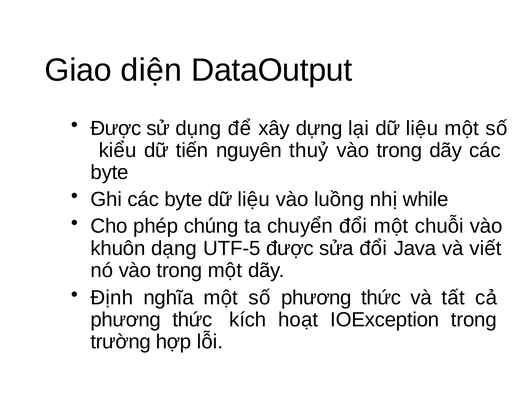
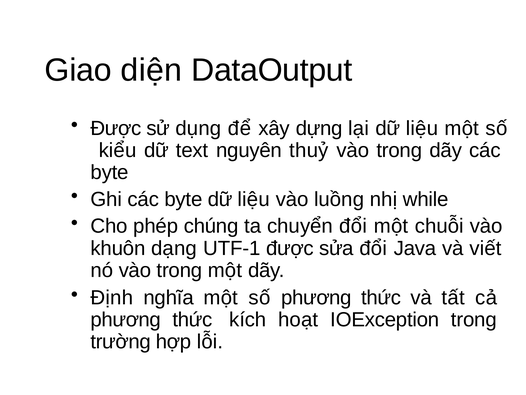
tiến: tiến -> text (192, 150)
UTF-5: UTF-5 -> UTF-1 (232, 248)
